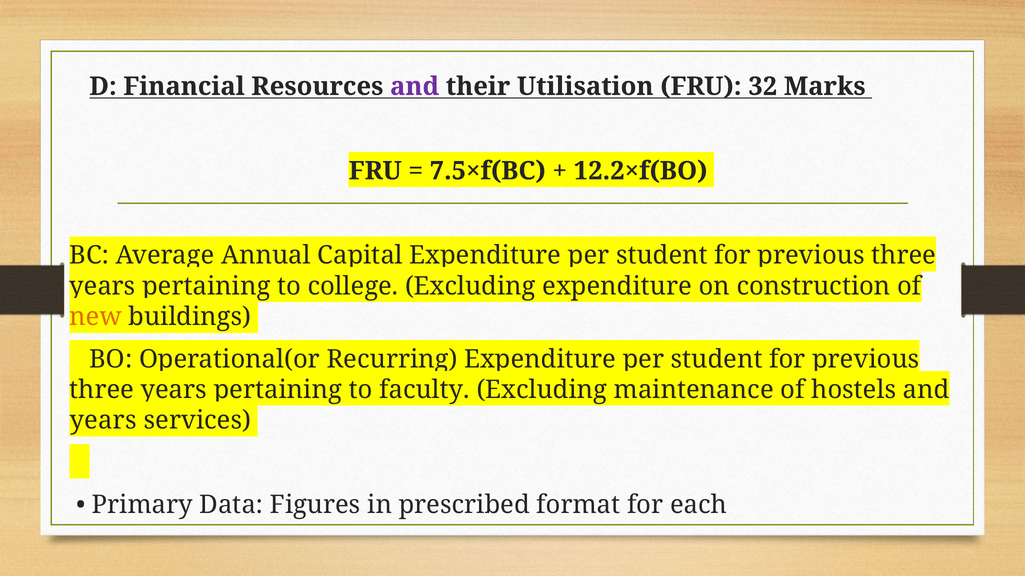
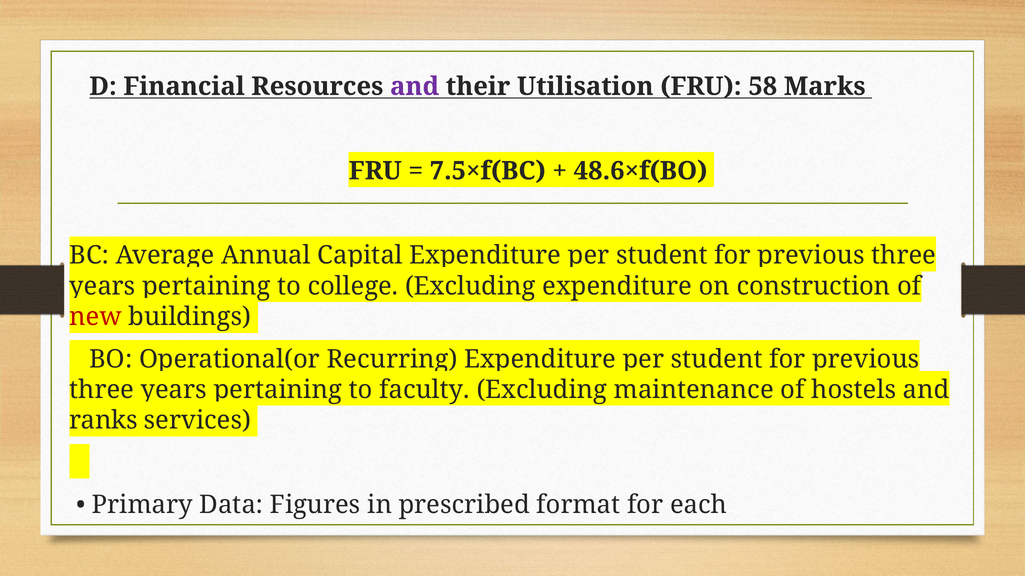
32: 32 -> 58 (763, 87)
12.2×f(BO: 12.2×f(BO -> 48.6×f(BO (641, 171)
new colour: orange -> red (96, 317)
years: years -> ranks (103, 421)
